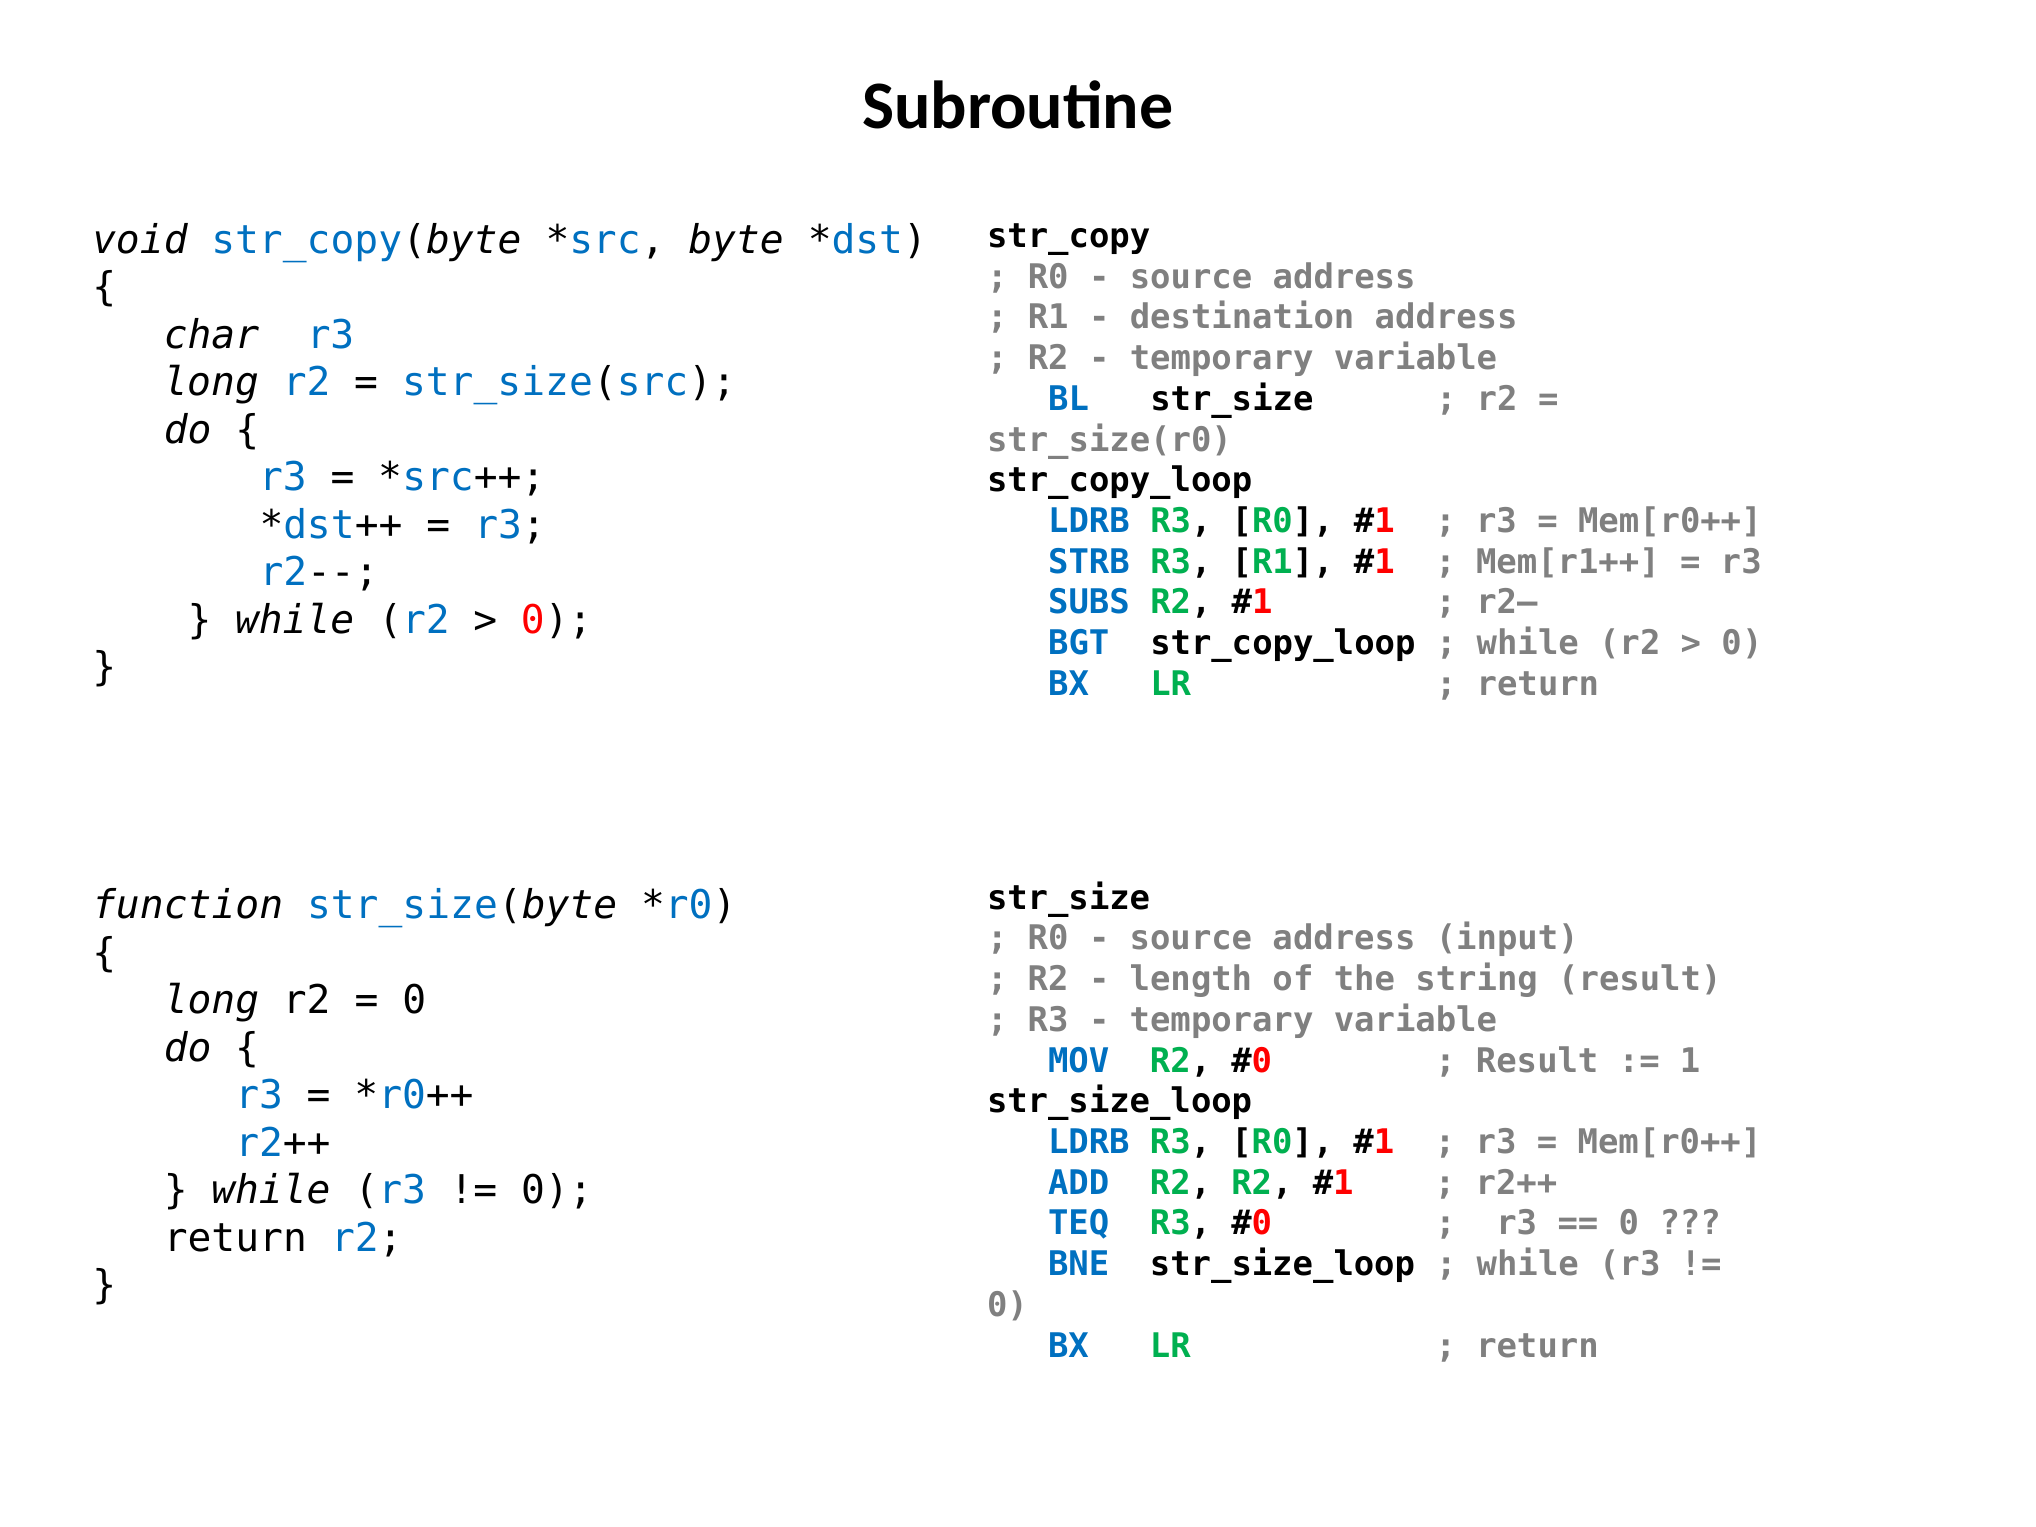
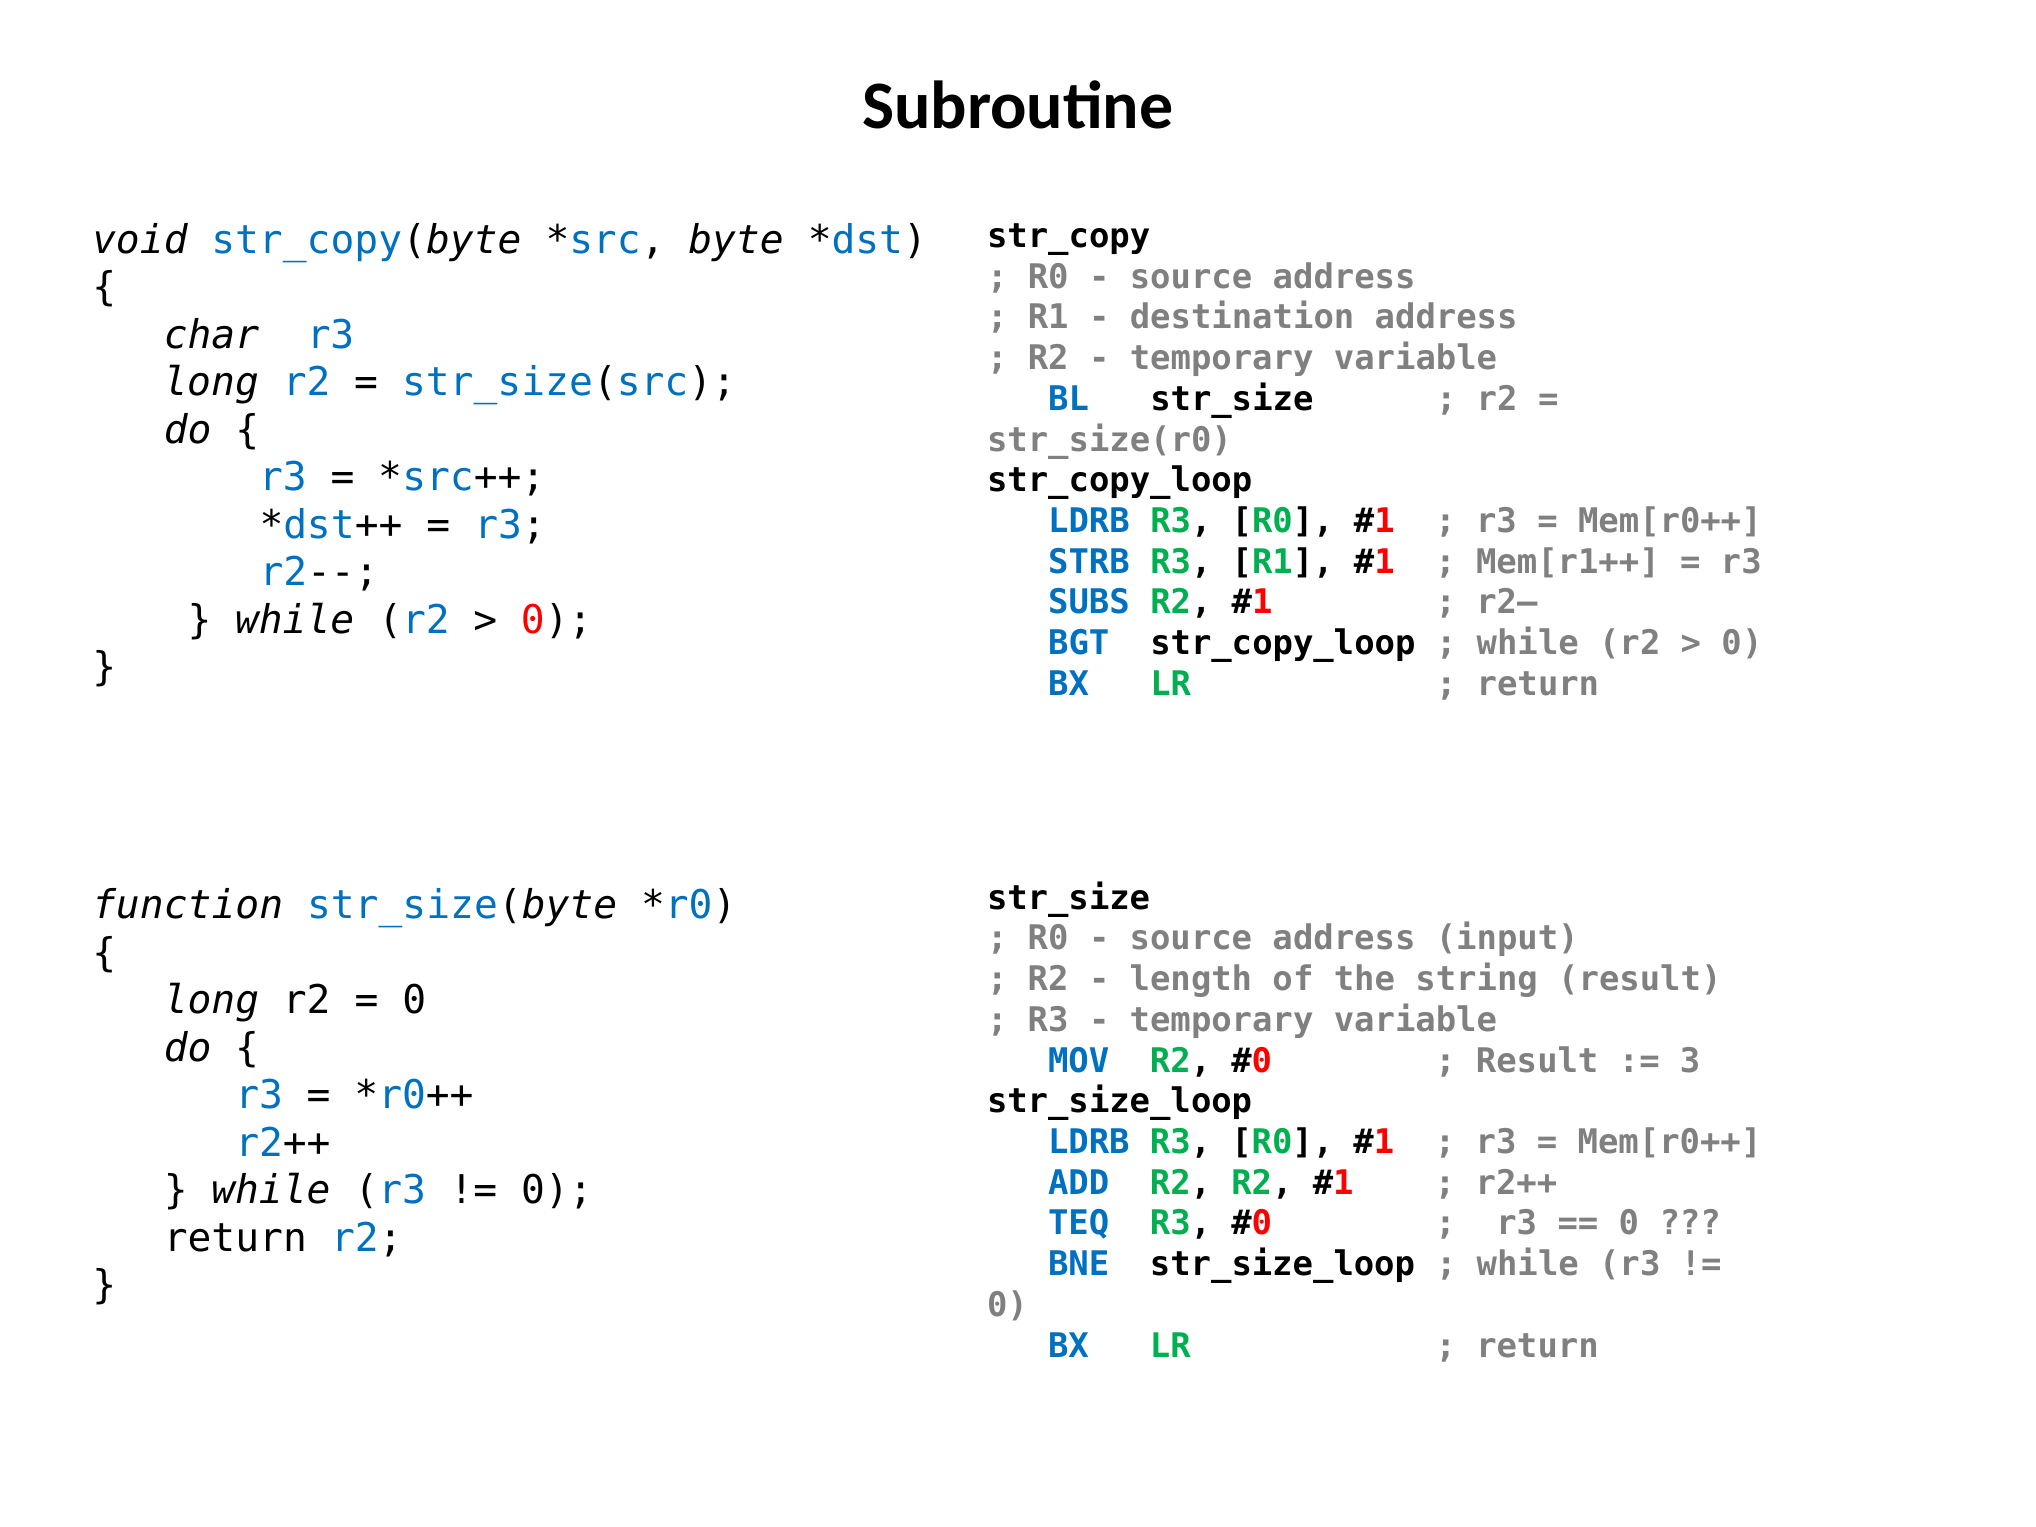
1: 1 -> 3 (1690, 1061)
